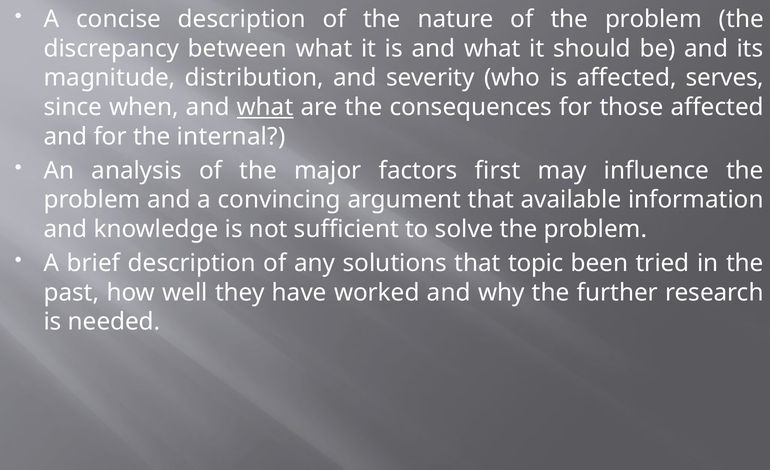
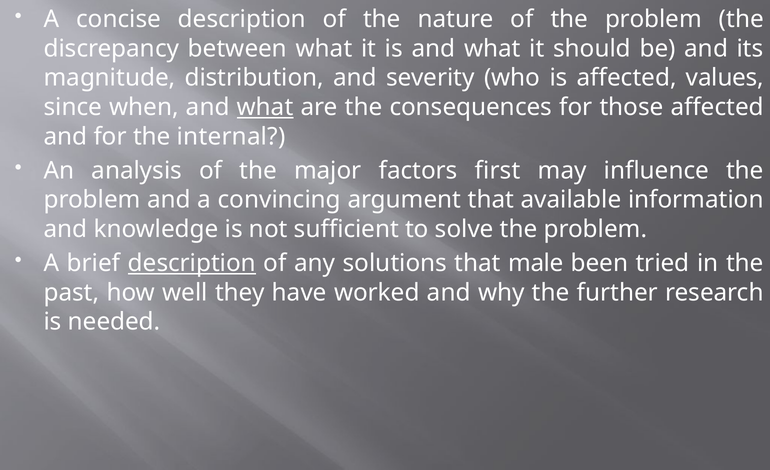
serves: serves -> values (725, 78)
description underline: none -> present (192, 263)
topic: topic -> male (536, 263)
